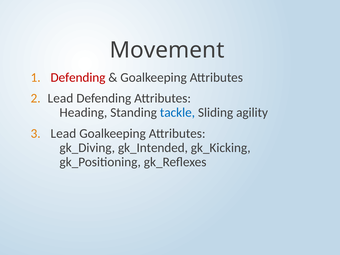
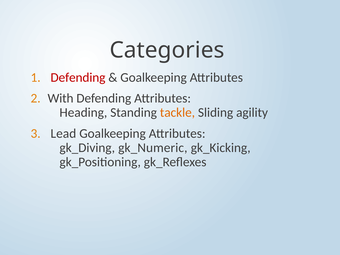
Movement: Movement -> Categories (167, 50)
Lead: Lead -> With (61, 98)
tackle colour: blue -> orange (177, 113)
gk_Intended: gk_Intended -> gk_Numeric (153, 148)
